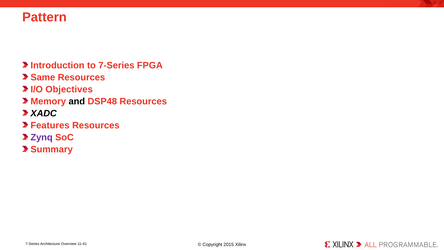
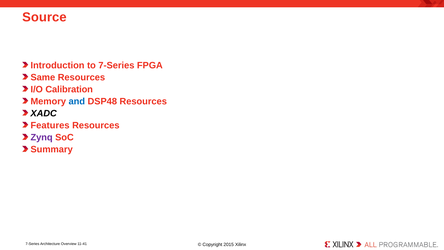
Pattern: Pattern -> Source (44, 17)
Objectives: Objectives -> Calibration (69, 89)
and colour: black -> blue (77, 101)
